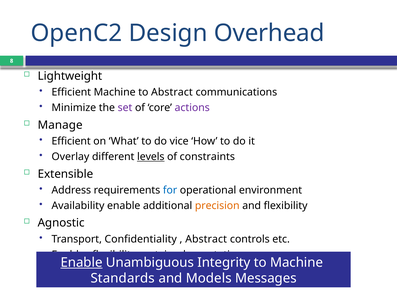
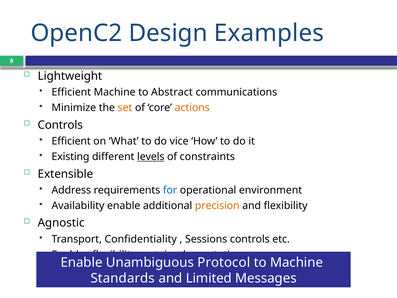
Overhead: Overhead -> Examples (269, 33)
set colour: purple -> orange (125, 108)
actions colour: purple -> orange (192, 108)
Manage: Manage -> Controls (60, 125)
Overlay: Overlay -> Existing (70, 157)
Abstract: Abstract -> Sessions (206, 239)
Enable underline: present -> none (81, 262)
Integrity: Integrity -> Protocol (224, 262)
Models: Models -> Limited (209, 278)
